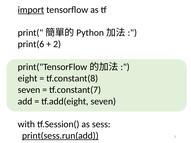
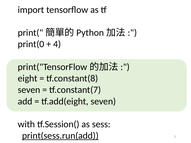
import underline: present -> none (31, 10)
print(6: print(6 -> print(0 (31, 44)
2: 2 -> 4 (57, 44)
